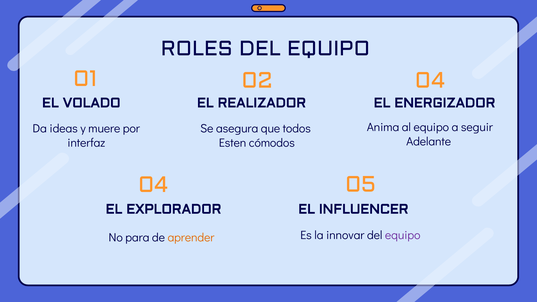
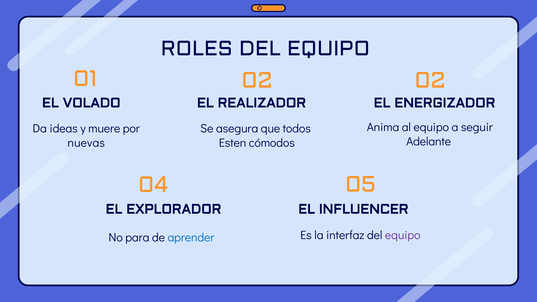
01 04: 04 -> 02 (430, 81)
interfaz: interfaz -> nuevas (86, 143)
innovar: innovar -> interfaz (345, 235)
aprender colour: orange -> blue (191, 238)
